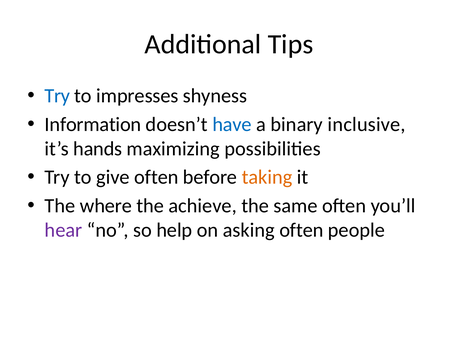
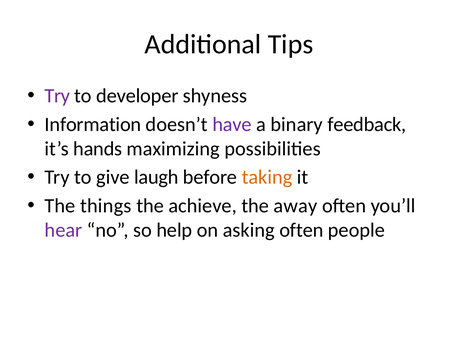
Try colour: blue -> purple (57, 96)
impresses: impresses -> developer (137, 96)
have colour: blue -> purple (232, 125)
inclusive: inclusive -> feedback (367, 125)
give often: often -> laugh (156, 178)
where: where -> things (106, 206)
same: same -> away (295, 206)
